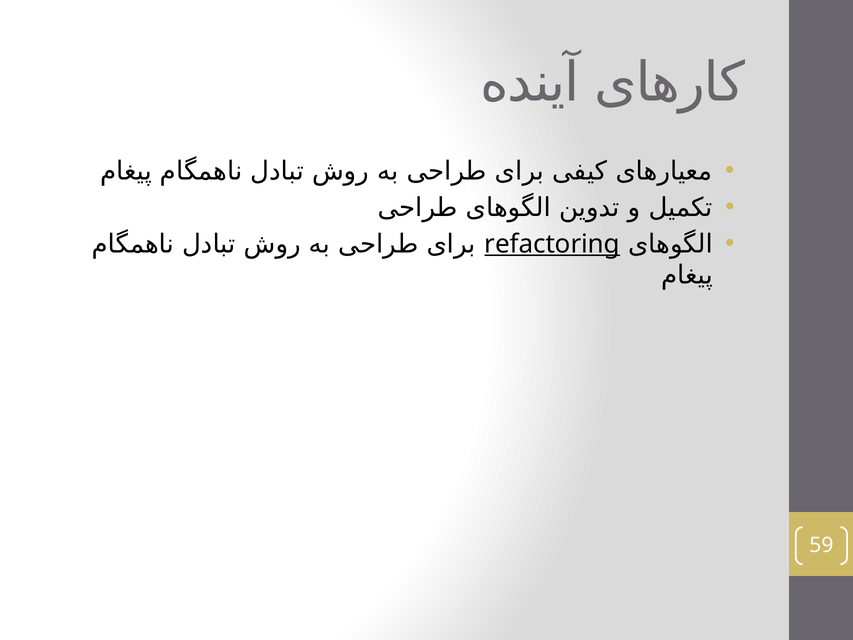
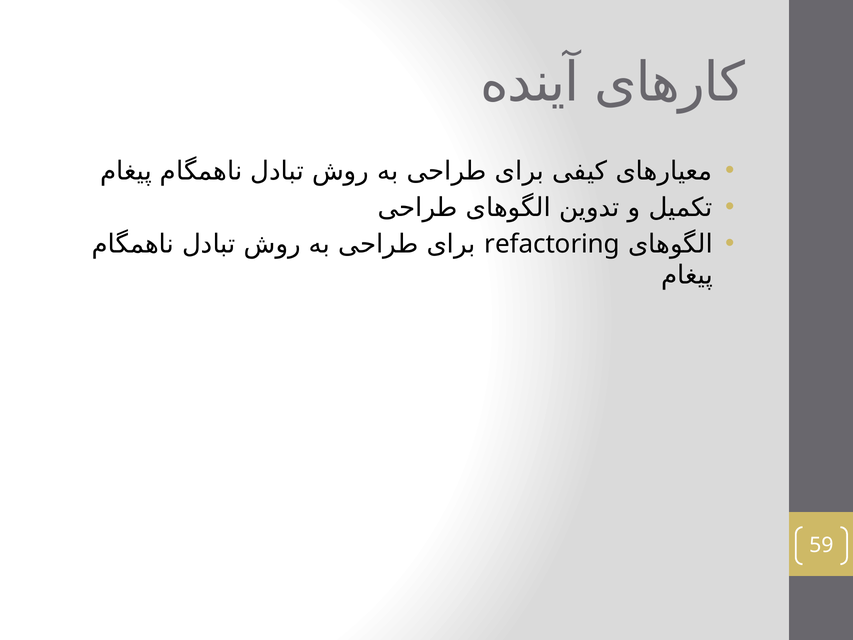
refactoring underline: present -> none (552, 244)
